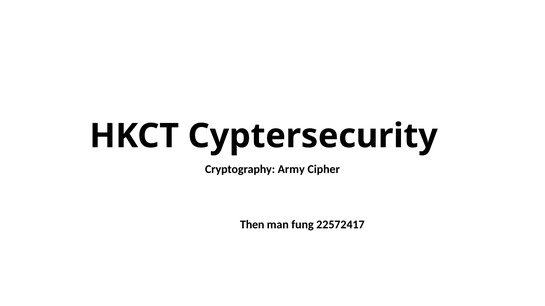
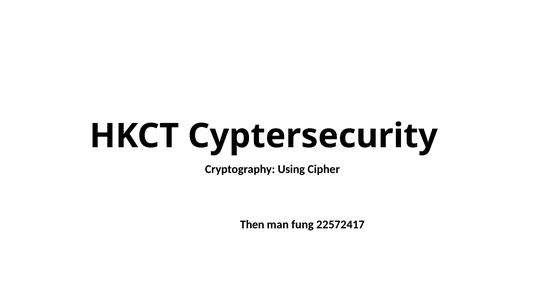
Army: Army -> Using (291, 169)
